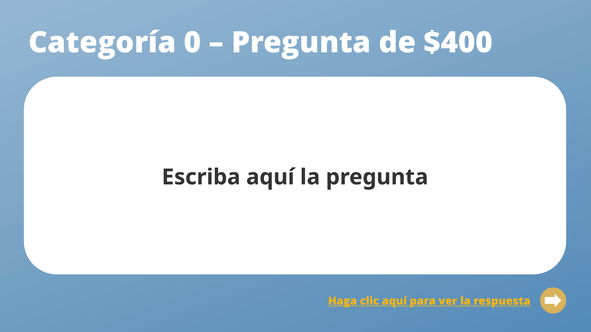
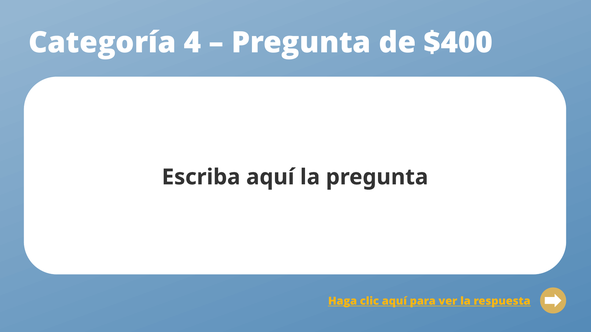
0: 0 -> 4 (193, 43)
